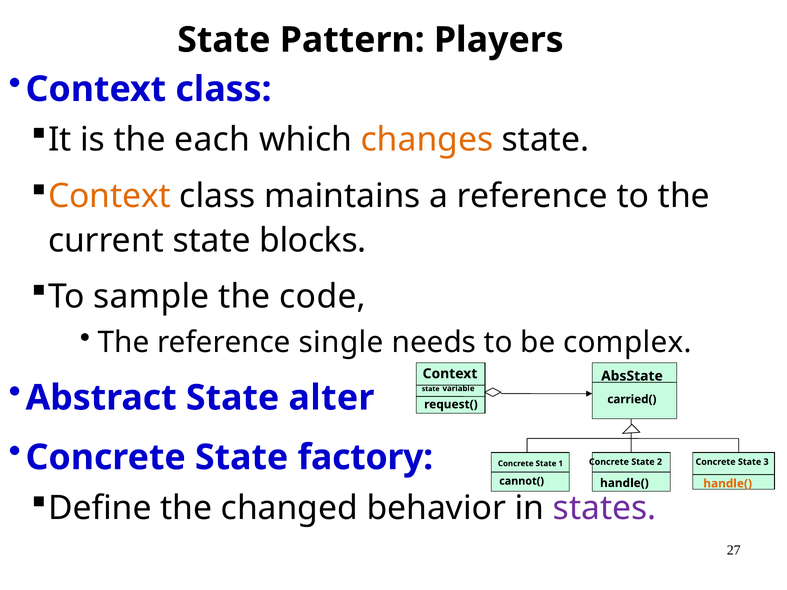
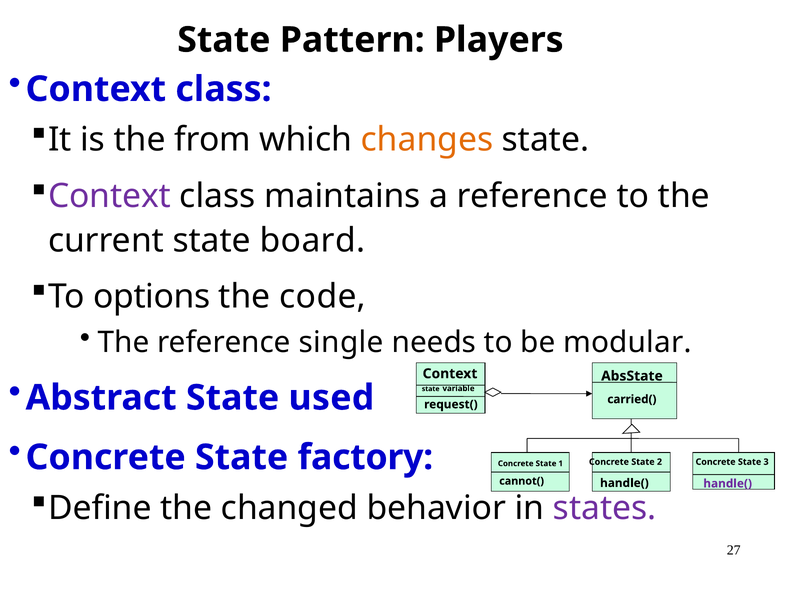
each: each -> from (213, 140)
Context colour: orange -> purple (109, 196)
blocks: blocks -> board (312, 241)
sample: sample -> options (152, 297)
complex: complex -> modular (627, 343)
alter: alter -> used (331, 398)
handle( colour: orange -> purple (728, 484)
